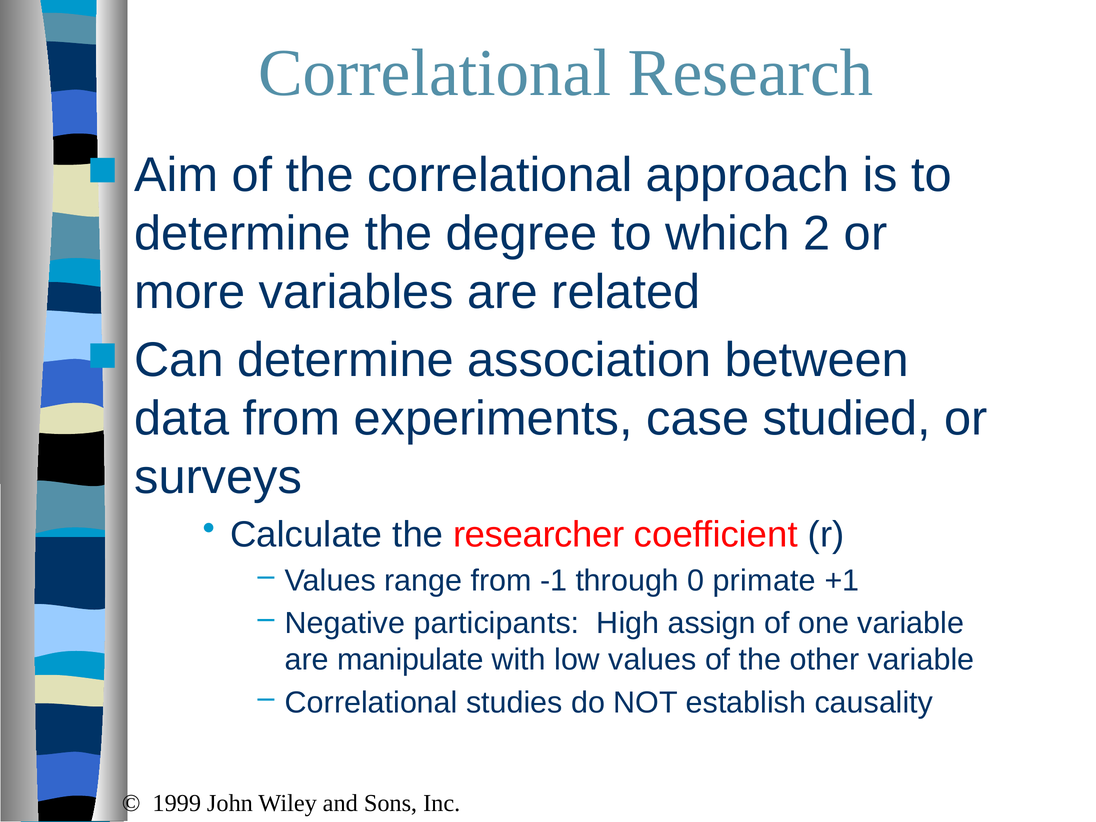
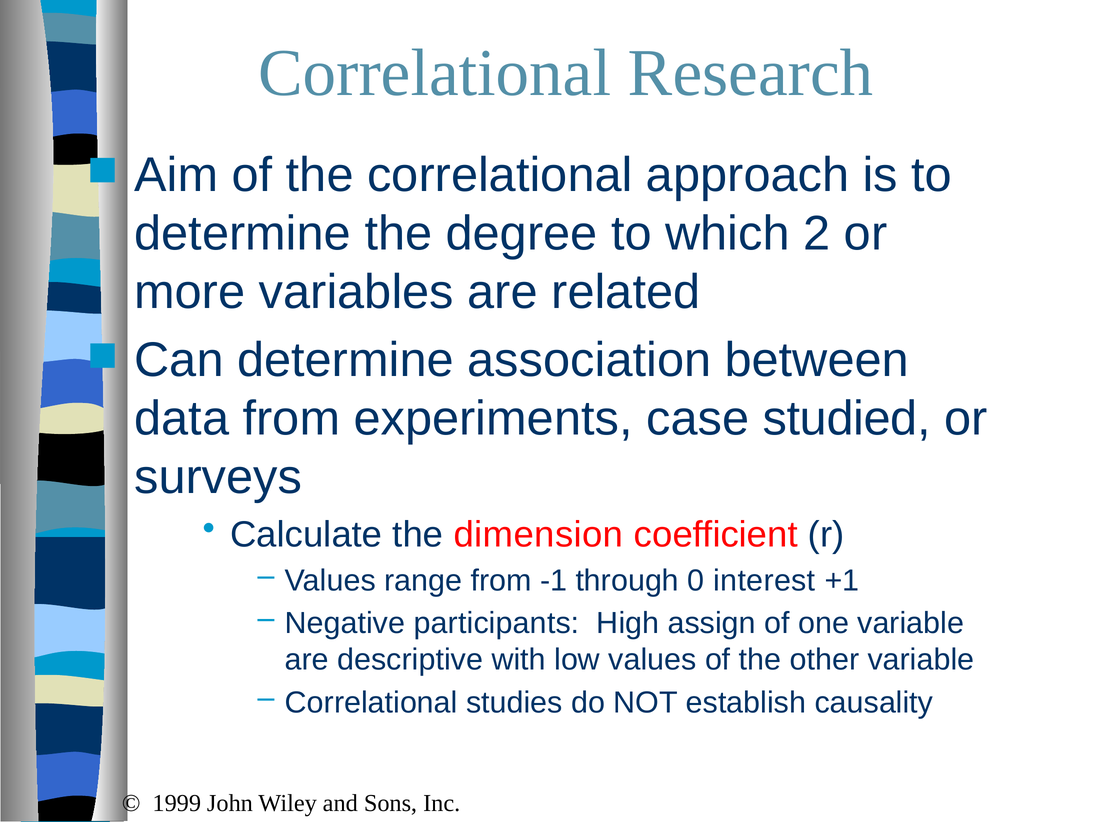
researcher: researcher -> dimension (538, 535)
primate: primate -> interest (764, 581)
manipulate: manipulate -> descriptive (410, 660)
